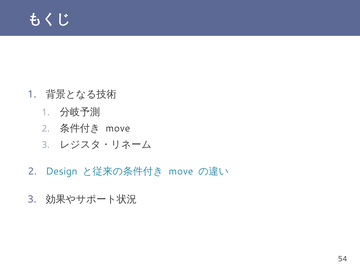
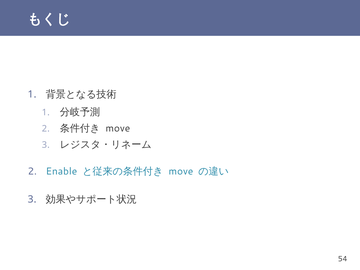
Design: Design -> Enable (61, 171)
